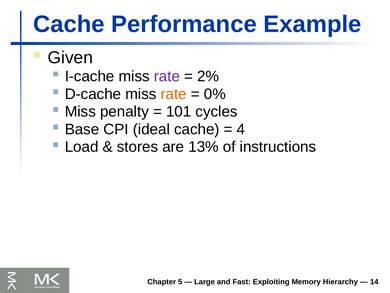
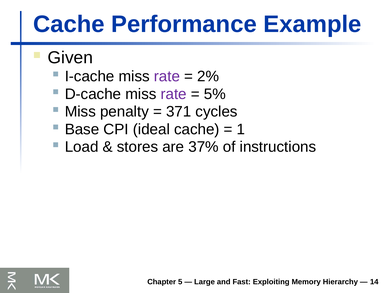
rate colour: orange -> purple (174, 94)
0%: 0% -> 5% (215, 94)
101: 101 -> 371 (179, 112)
4: 4 -> 1 (241, 129)
13%: 13% -> 37% (204, 147)
